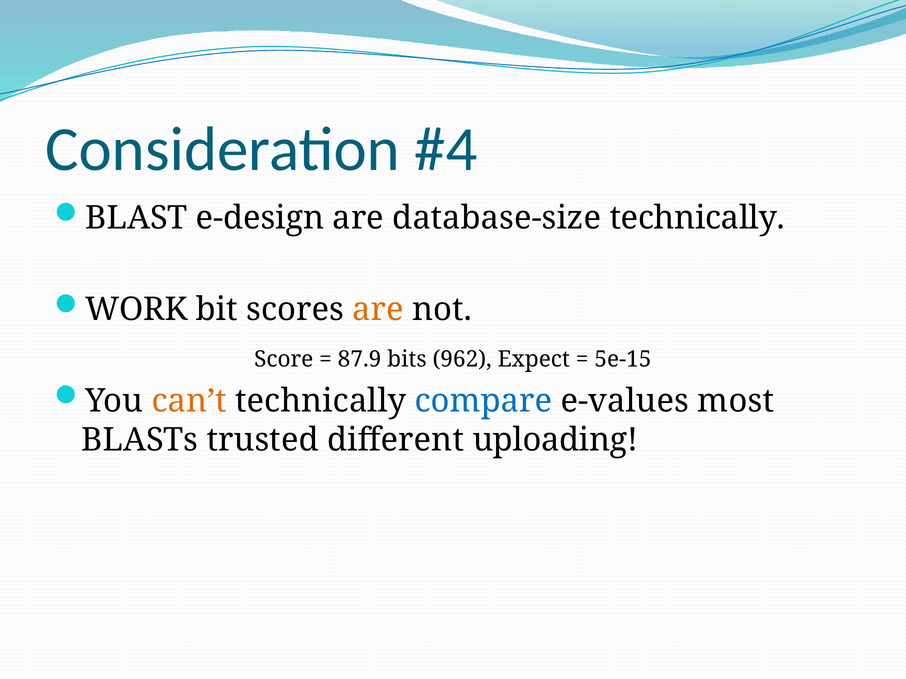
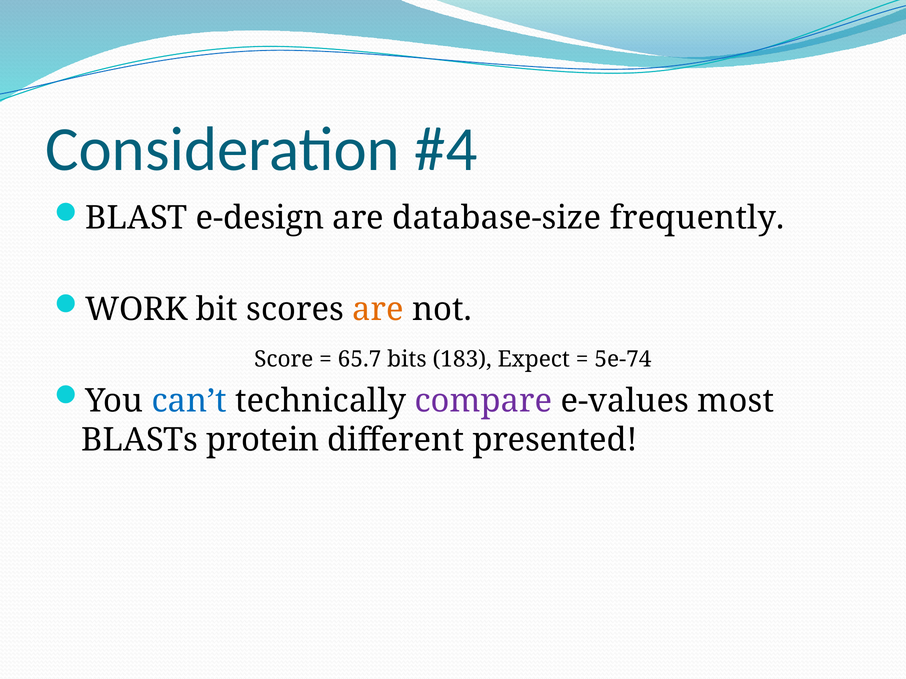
database-size technically: technically -> frequently (697, 218)
87.9: 87.9 -> 65.7 (360, 359)
962: 962 -> 183 (462, 359)
5e-15: 5e-15 -> 5e-74 (623, 359)
can’t colour: orange -> blue (189, 401)
compare colour: blue -> purple (483, 401)
trusted: trusted -> protein (263, 440)
uploading: uploading -> presented (555, 440)
